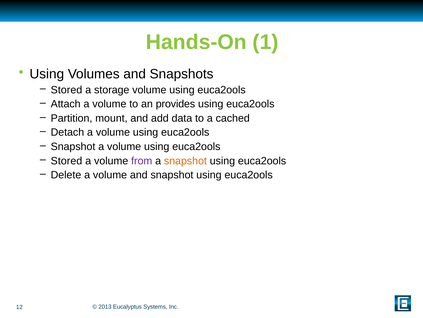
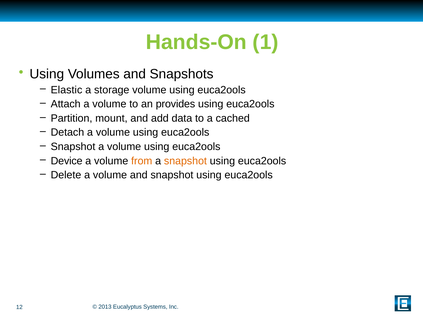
Stored: Stored -> Elastic (67, 90)
Stored: Stored -> Device (67, 161)
from colour: purple -> orange (142, 161)
